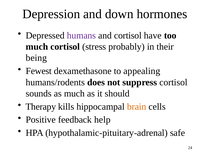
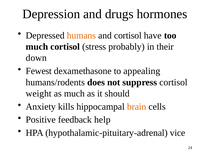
down: down -> drugs (119, 14)
humans colour: purple -> orange (81, 35)
being: being -> down (36, 58)
sounds: sounds -> weight (39, 93)
Therapy: Therapy -> Anxiety (41, 106)
safe: safe -> vice (178, 132)
